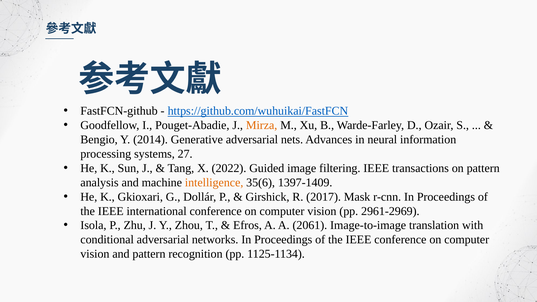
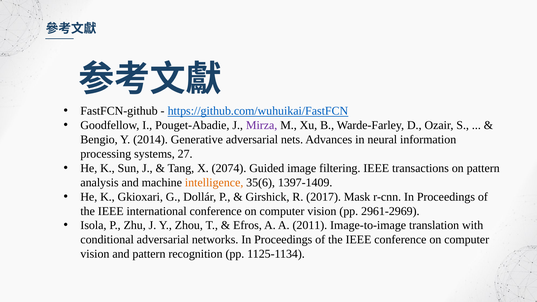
Mirza colour: orange -> purple (262, 125)
2022: 2022 -> 2074 (229, 168)
2061: 2061 -> 2011 (310, 225)
